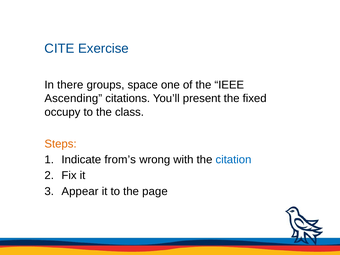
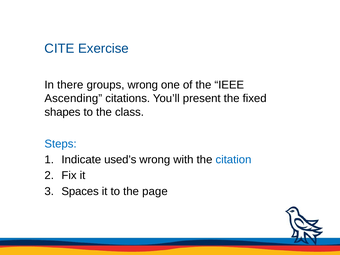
groups space: space -> wrong (143, 85)
occupy: occupy -> shapes (62, 112)
Steps colour: orange -> blue (61, 144)
from’s: from’s -> used’s (120, 160)
Appear: Appear -> Spaces (80, 191)
